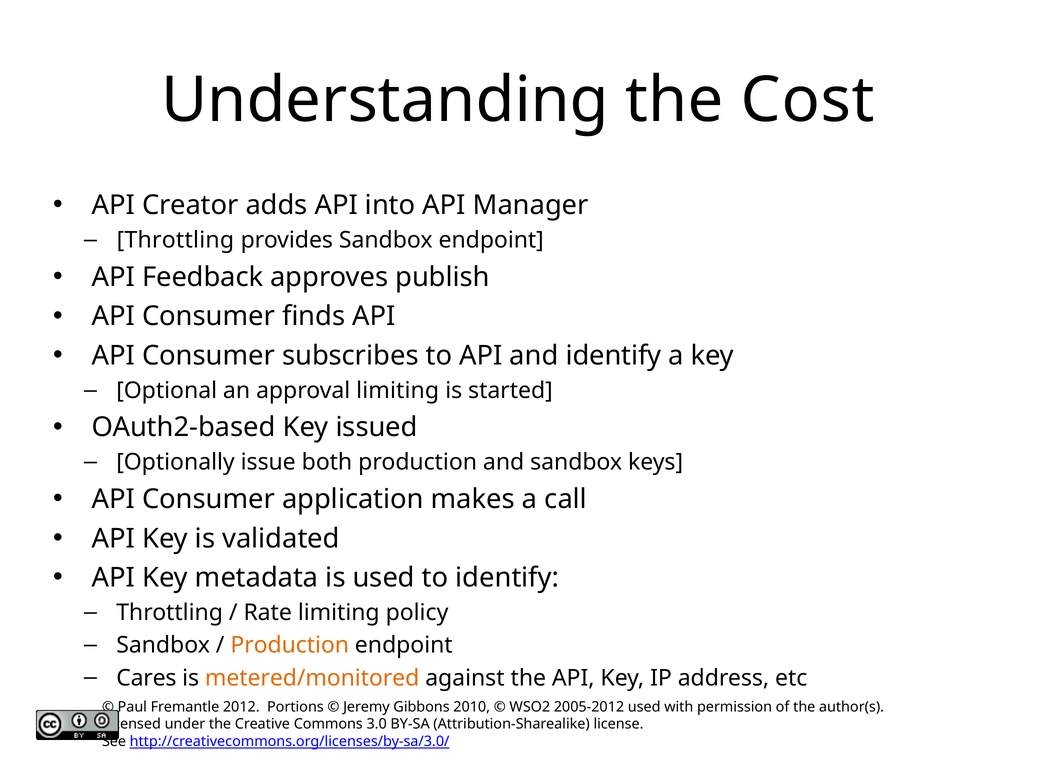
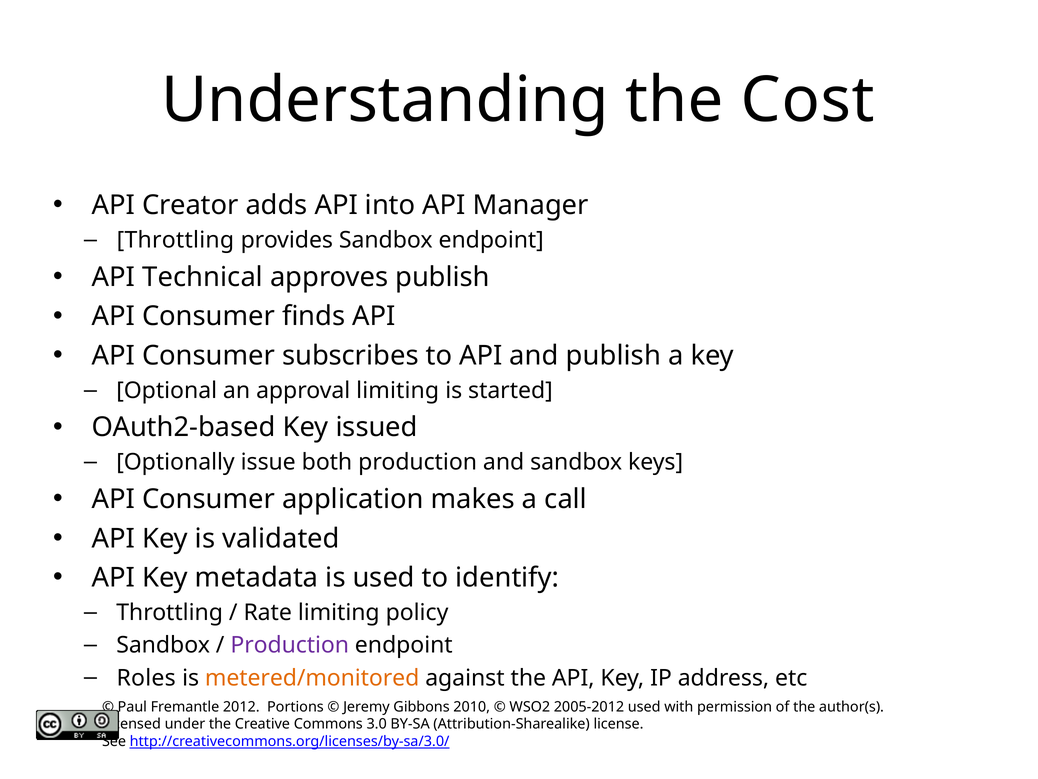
Feedback: Feedback -> Technical (203, 277)
and identify: identify -> publish (613, 355)
Production colour: orange -> purple (290, 645)
Cares: Cares -> Roles (146, 677)
